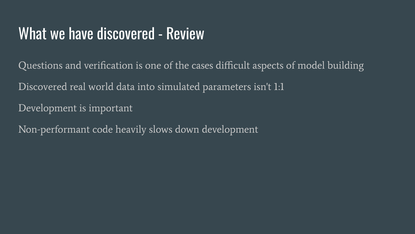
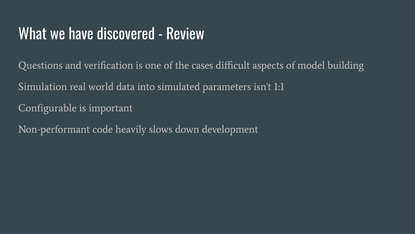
Discovered: Discovered -> Simulation (43, 86)
Development: Development -> Configurable (47, 108)
